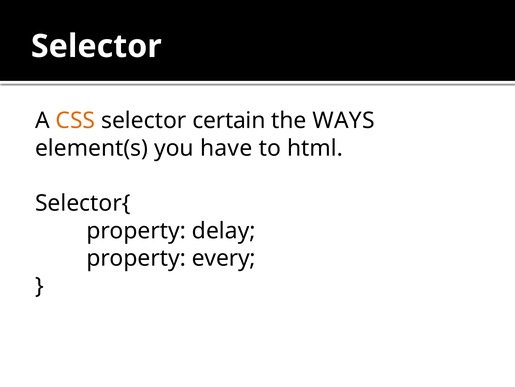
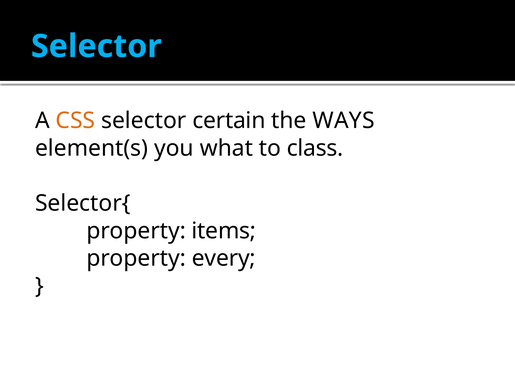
Selector colour: white -> light blue (96, 46)
have: have -> what (226, 148)
html: html -> class (315, 148)
delay: delay -> items (224, 230)
